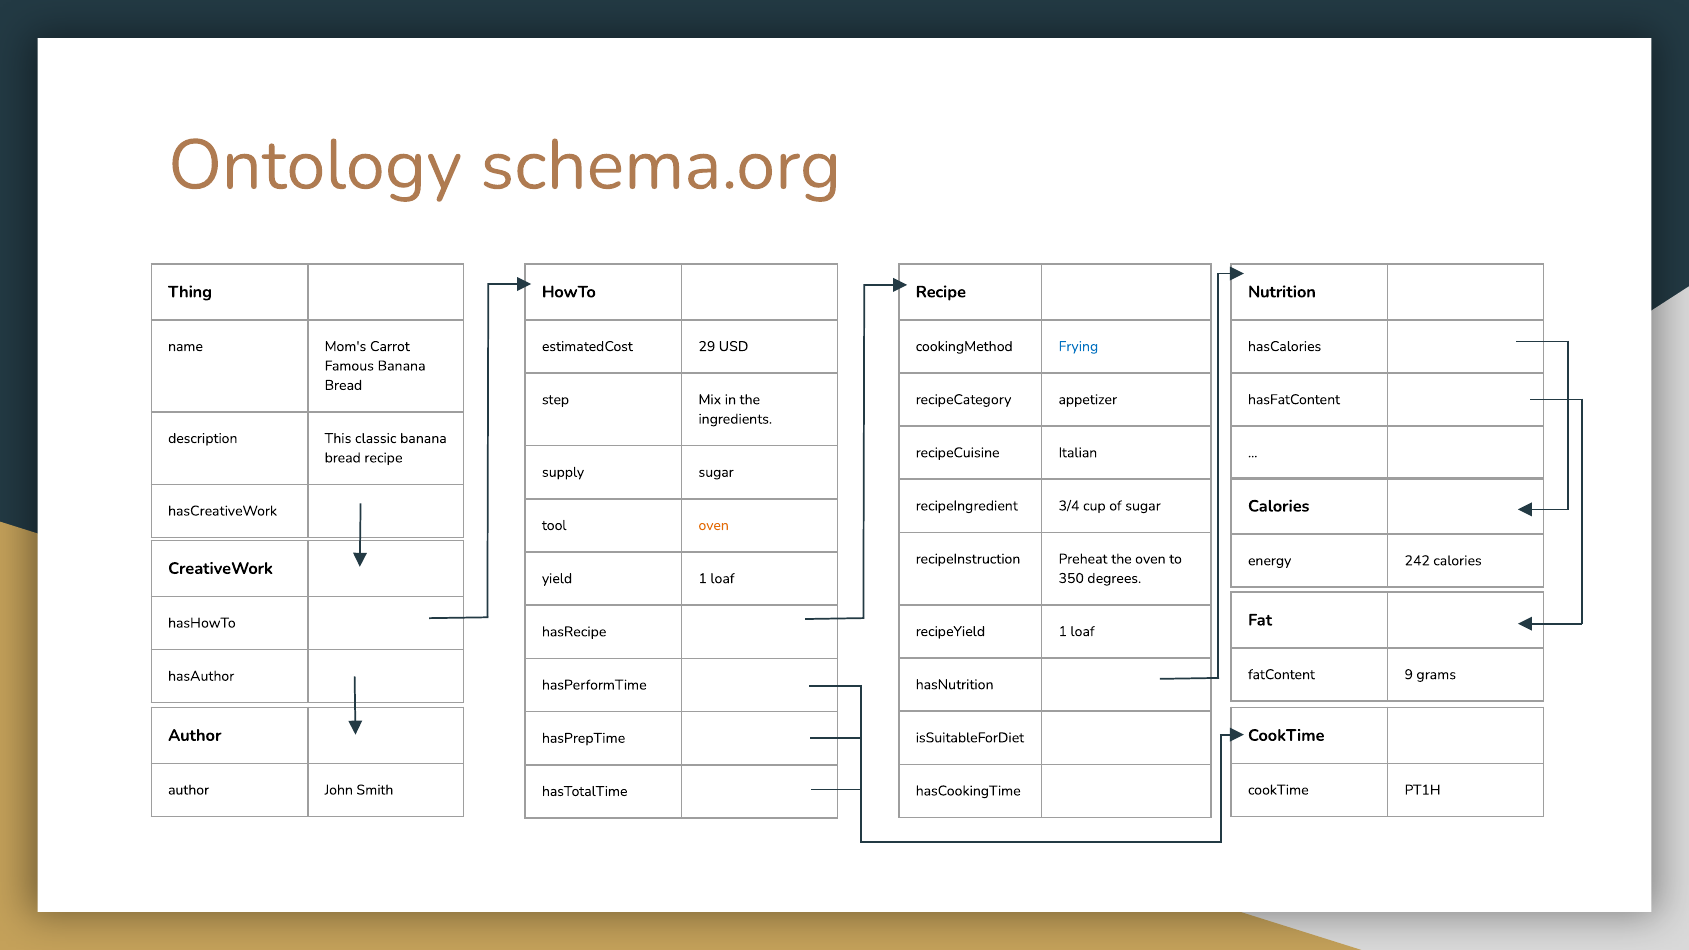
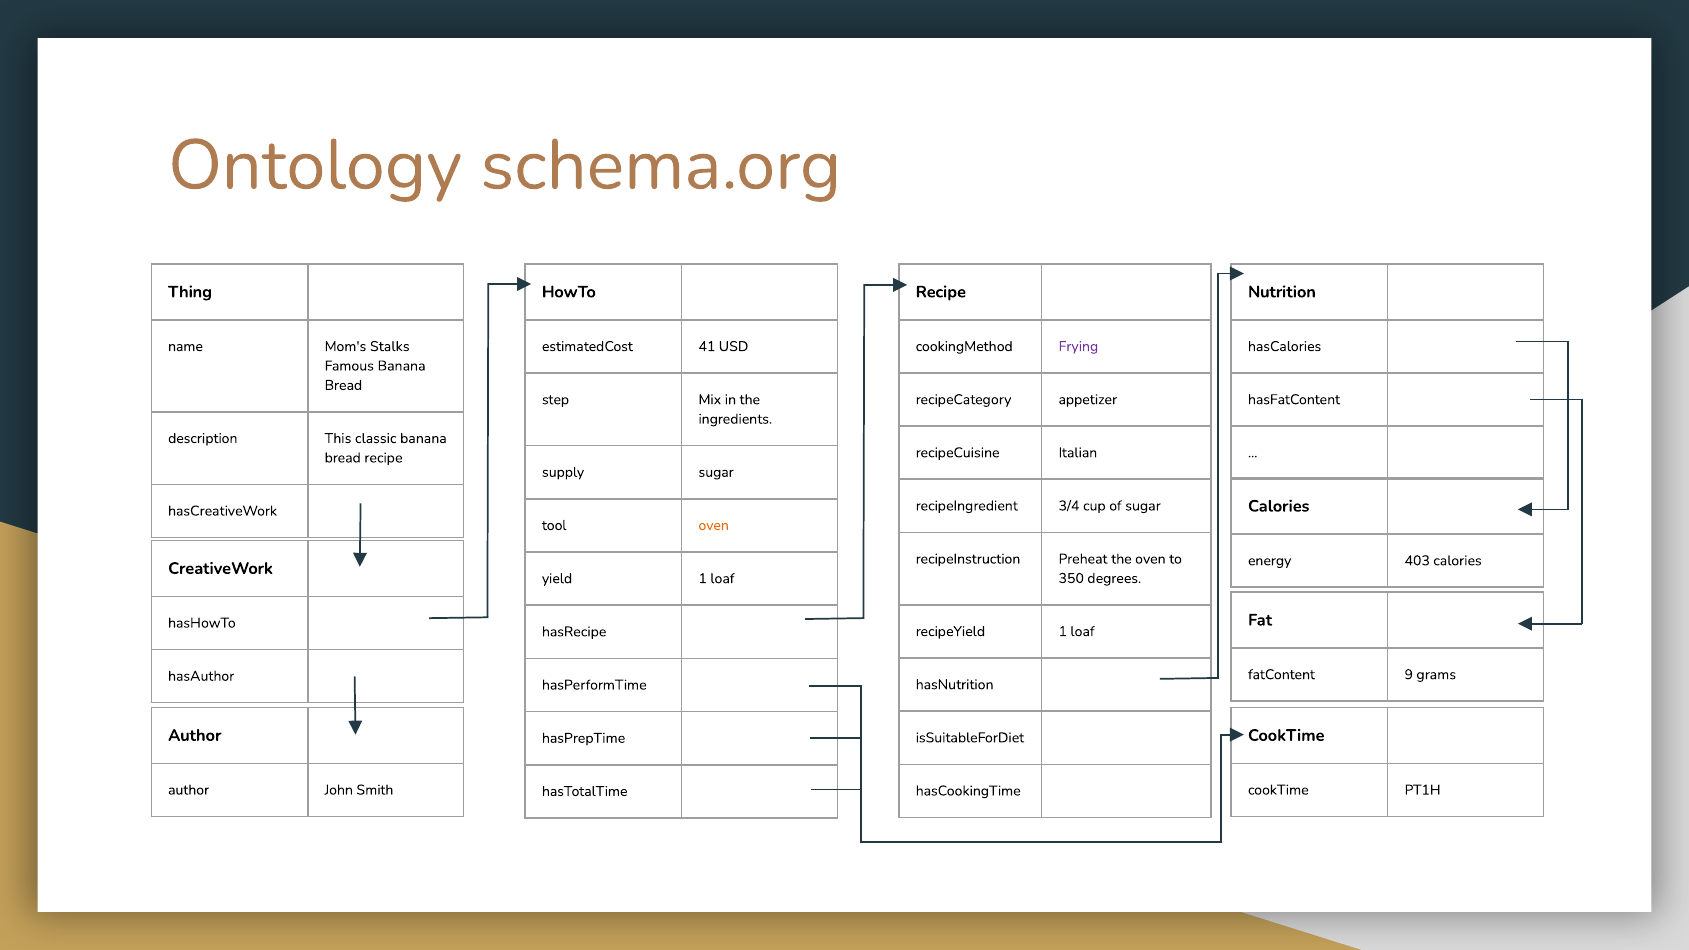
Carrot: Carrot -> Stalks (390, 346)
29: 29 -> 41 (707, 346)
Frying colour: blue -> purple (1078, 346)
242: 242 -> 403 (1417, 561)
